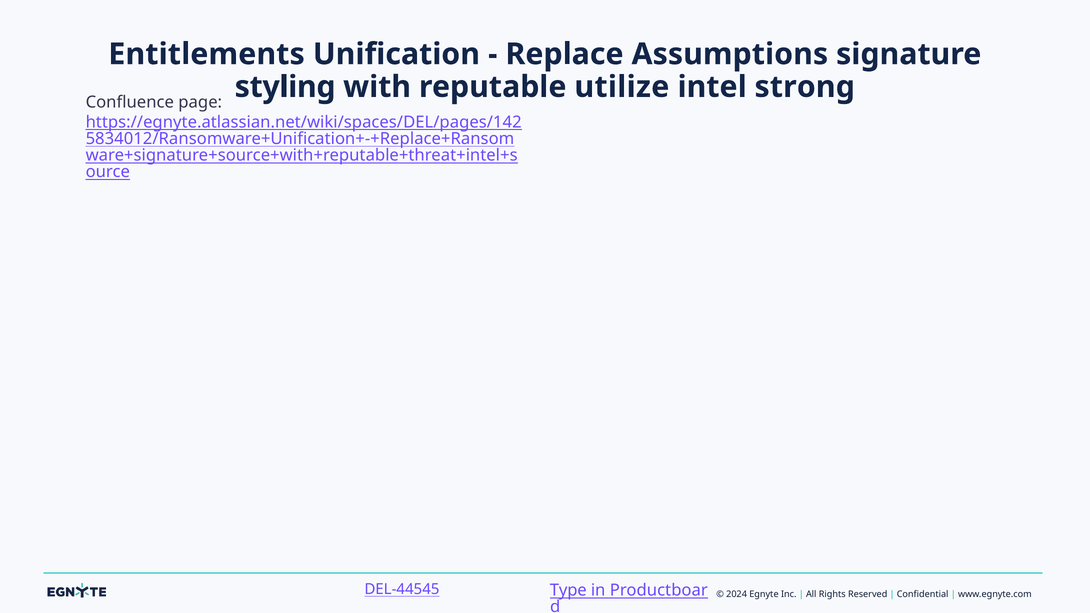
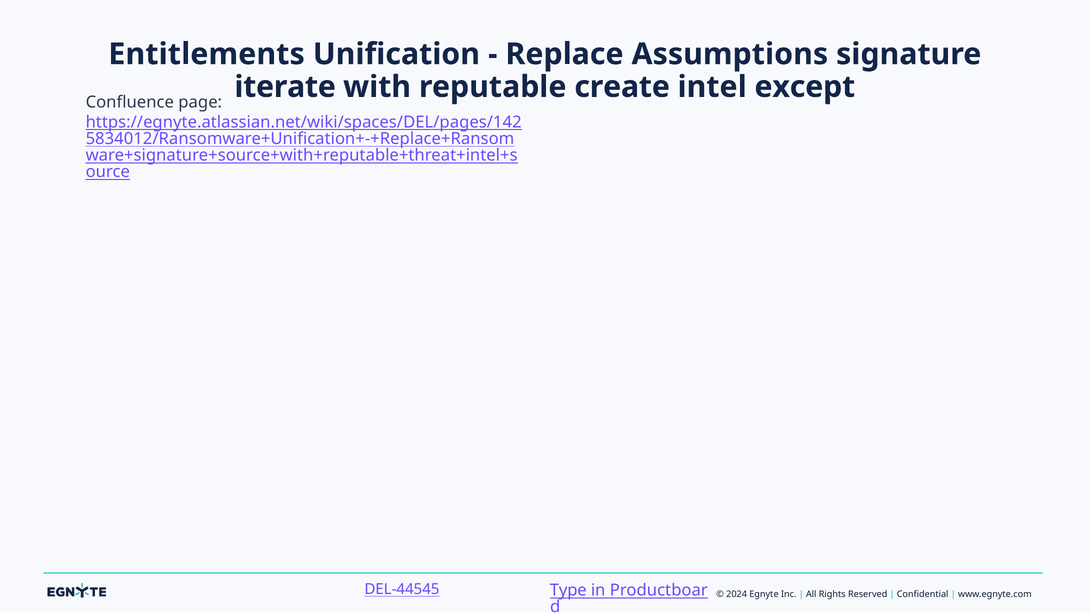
styling: styling -> iterate (285, 87)
utilize: utilize -> create (622, 87)
strong: strong -> except (805, 87)
